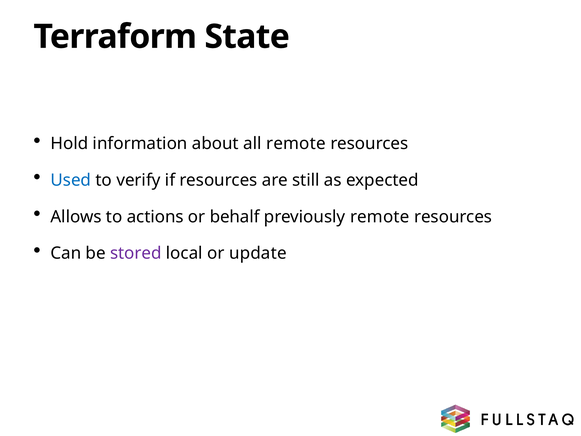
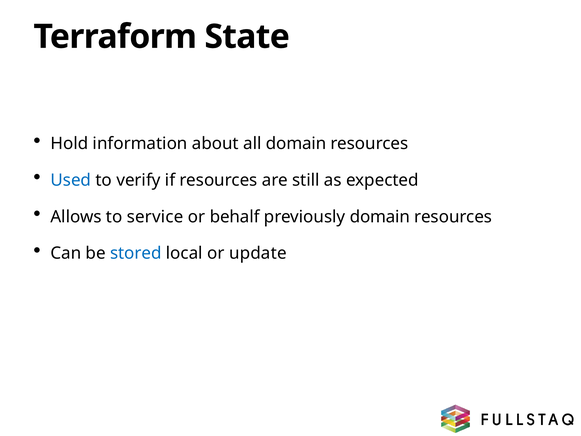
all remote: remote -> domain (296, 144)
actions: actions -> service (155, 217)
previously remote: remote -> domain (380, 217)
stored colour: purple -> blue (136, 253)
